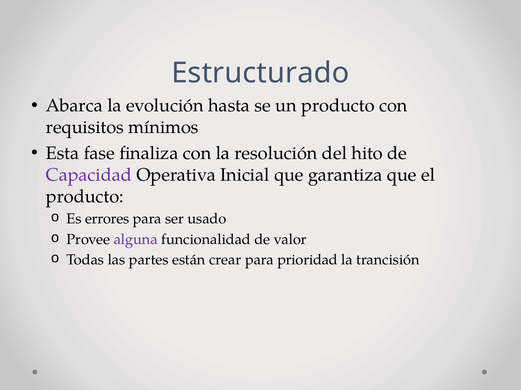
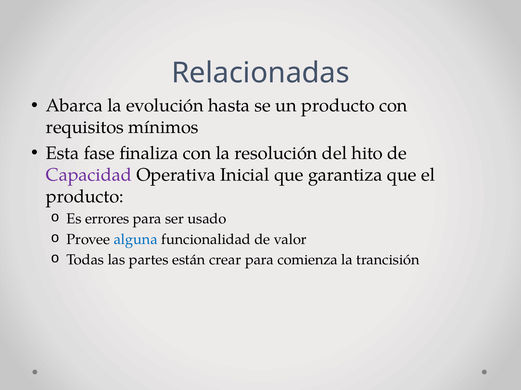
Estructurado: Estructurado -> Relacionadas (260, 73)
alguna colour: purple -> blue (136, 240)
prioridad: prioridad -> comienza (308, 260)
